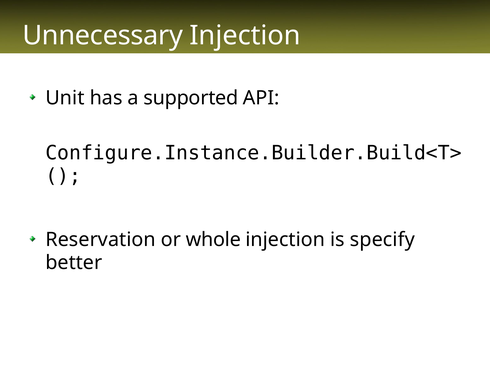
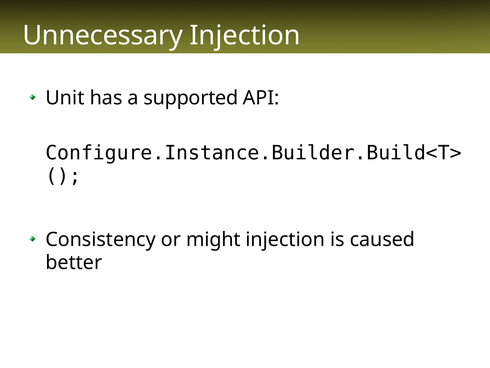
Reservation: Reservation -> Consistency (101, 239)
whole: whole -> might (213, 239)
specify: specify -> caused (382, 239)
